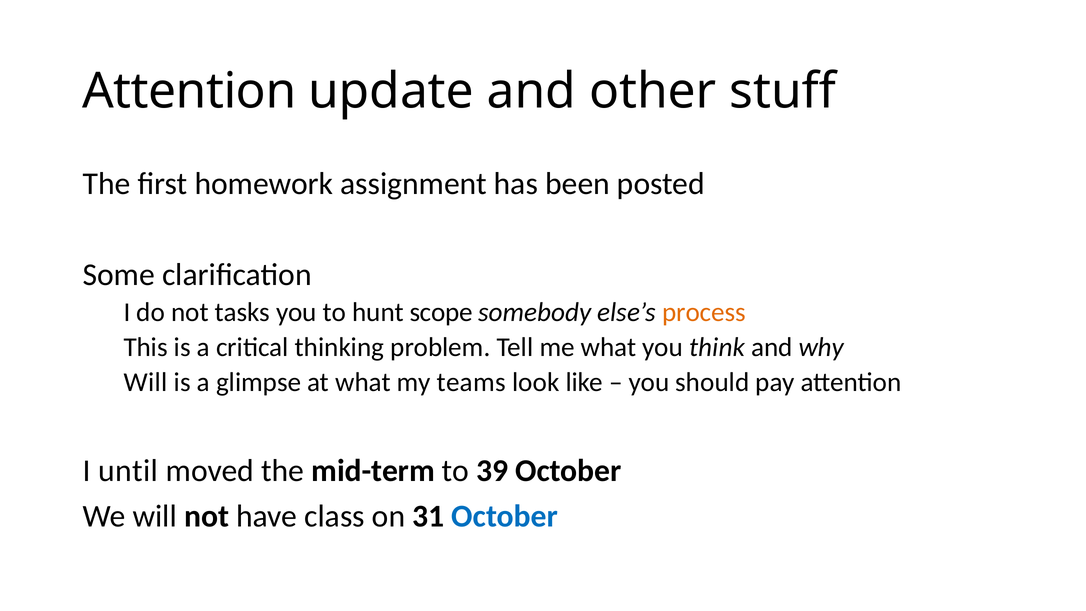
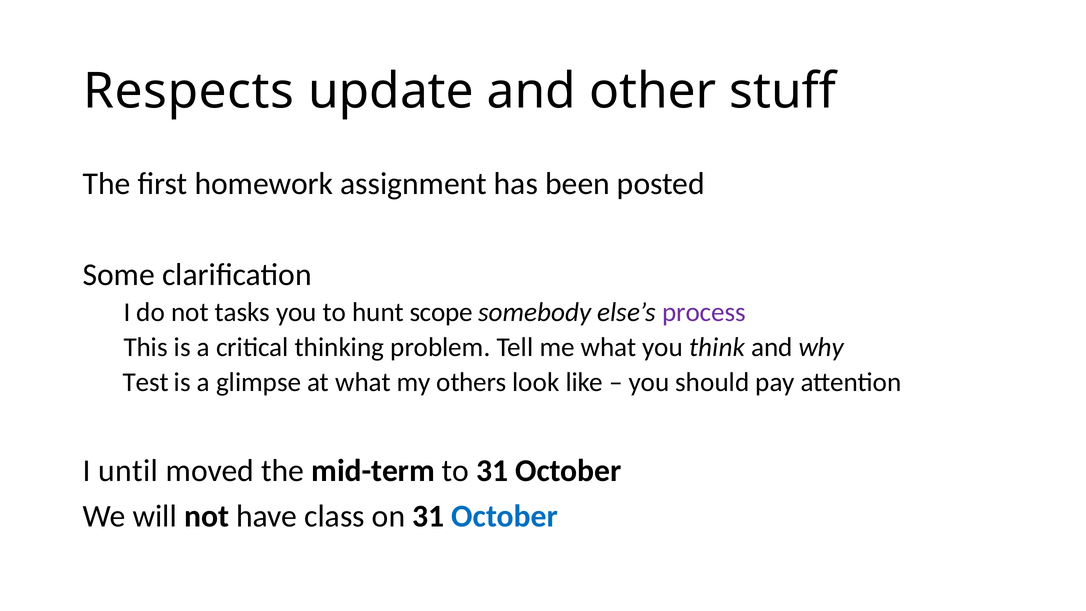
Attention: Attention -> Respects (189, 91)
process colour: orange -> purple (704, 312)
Will: Will -> Test (146, 382)
teams: teams -> others (471, 382)
to 39: 39 -> 31 (492, 471)
